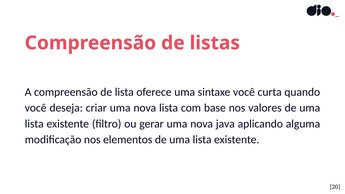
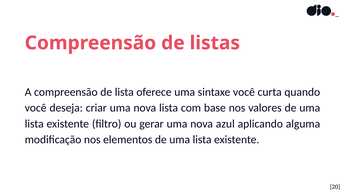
java: java -> azul (225, 124)
